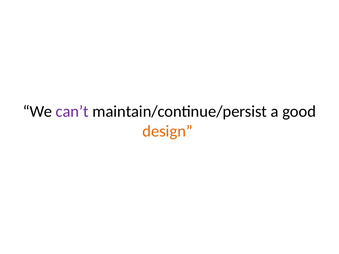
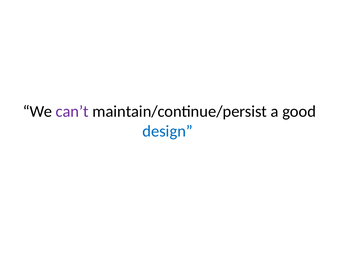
design colour: orange -> blue (168, 131)
